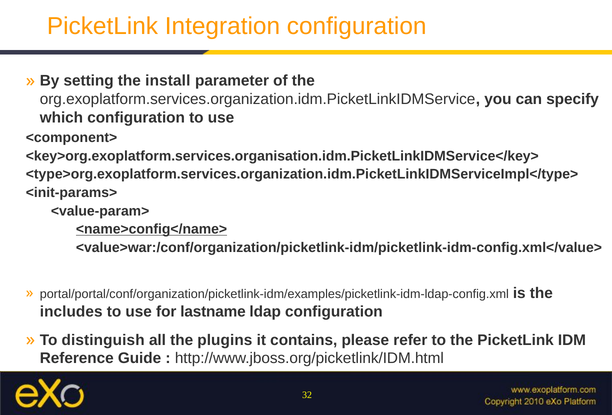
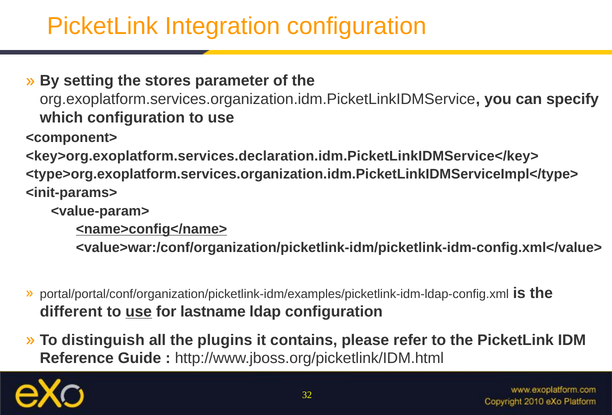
install: install -> stores (168, 81)
<key>org.exoplatform.services.organisation.idm.PicketLinkIDMService</key>: <key>org.exoplatform.services.organisation.idm.PicketLinkIDMService</key> -> <key>org.exoplatform.services.declaration.idm.PicketLinkIDMService</key> (282, 156)
includes: includes -> different (71, 311)
use underline: none -> present (139, 311)
